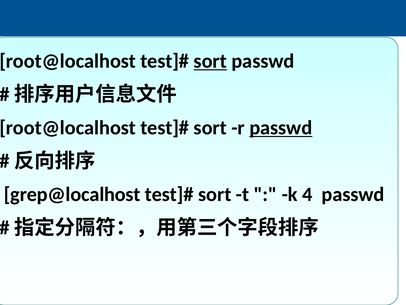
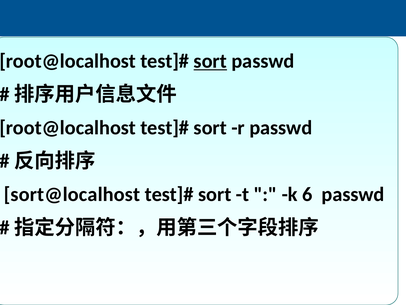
passwd underline: present -> none (281, 128)
grep@localhost: grep@localhost -> sort@localhost (72, 194)
4: 4 -> 6 (307, 194)
